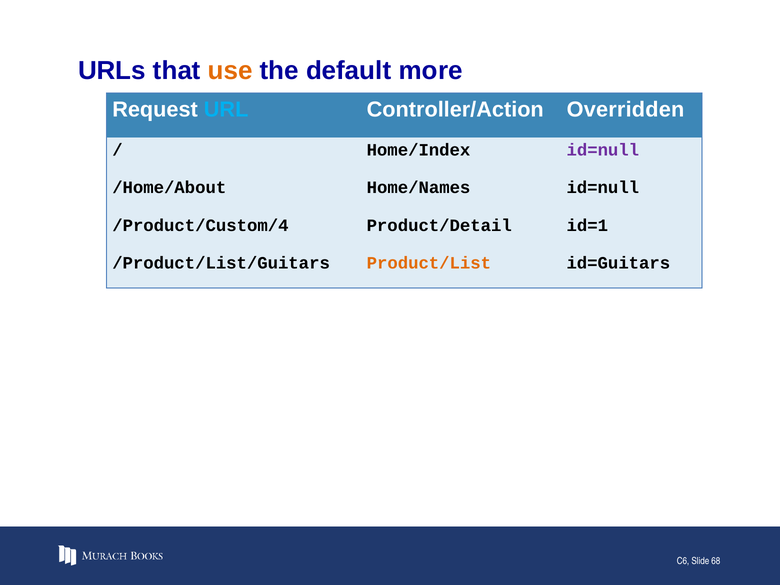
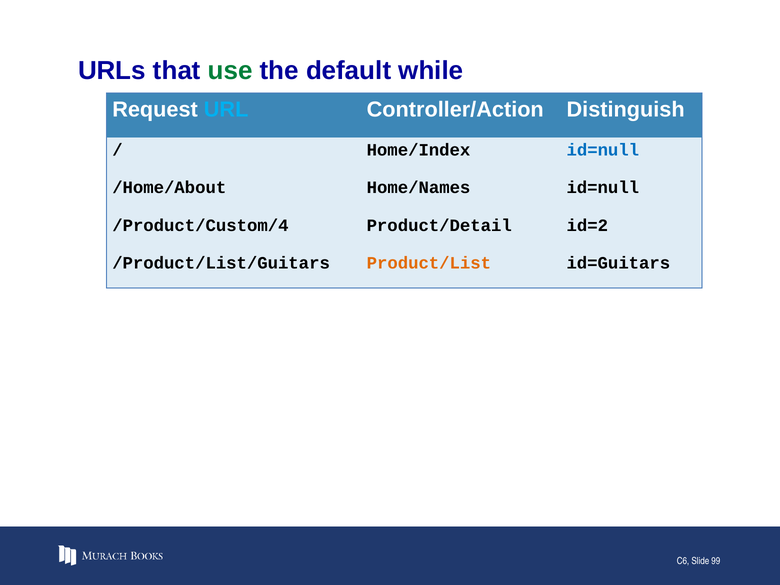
use colour: orange -> green (230, 71)
more: more -> while (431, 71)
Overridden: Overridden -> Distinguish (626, 109)
id=null colour: purple -> blue (603, 150)
id=1: id=1 -> id=2 (587, 225)
68: 68 -> 99 (716, 561)
